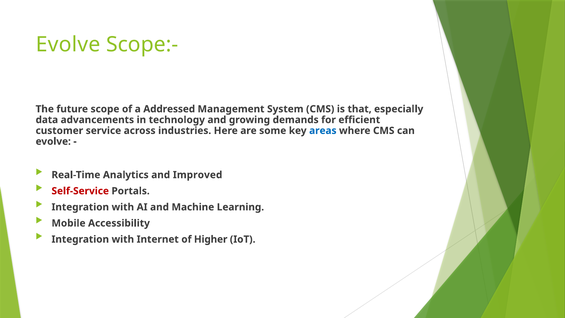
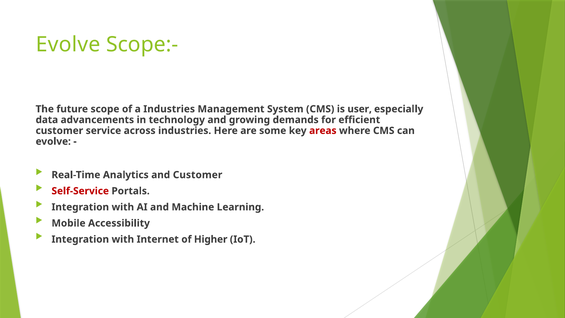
a Addressed: Addressed -> Industries (169, 109)
that: that -> user (360, 109)
areas colour: blue -> red (323, 131)
and Improved: Improved -> Customer (198, 175)
